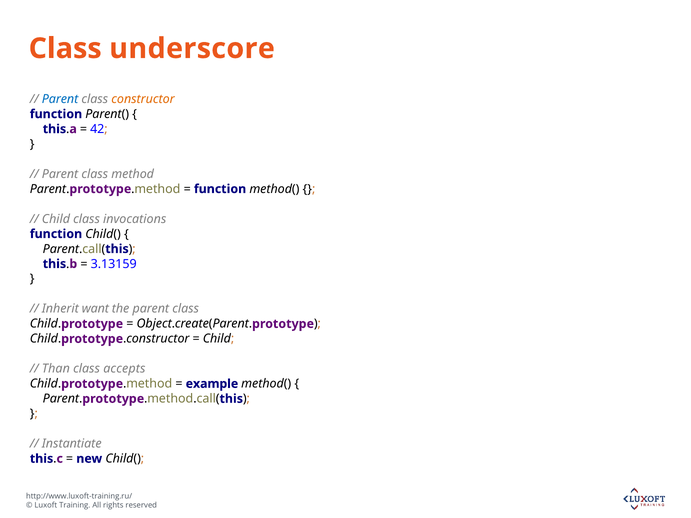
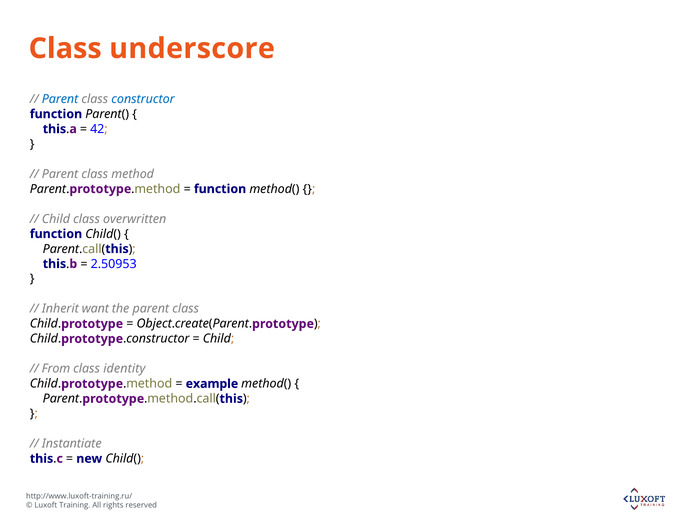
constructor colour: orange -> blue (143, 99)
invocations: invocations -> overwritten (135, 219)
3.13159: 3.13159 -> 2.50953 (114, 264)
Than: Than -> From (56, 369)
accepts: accepts -> identity (124, 369)
